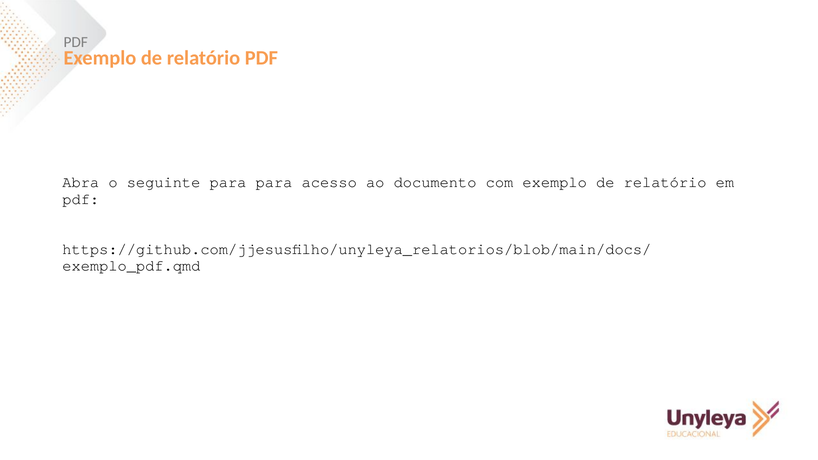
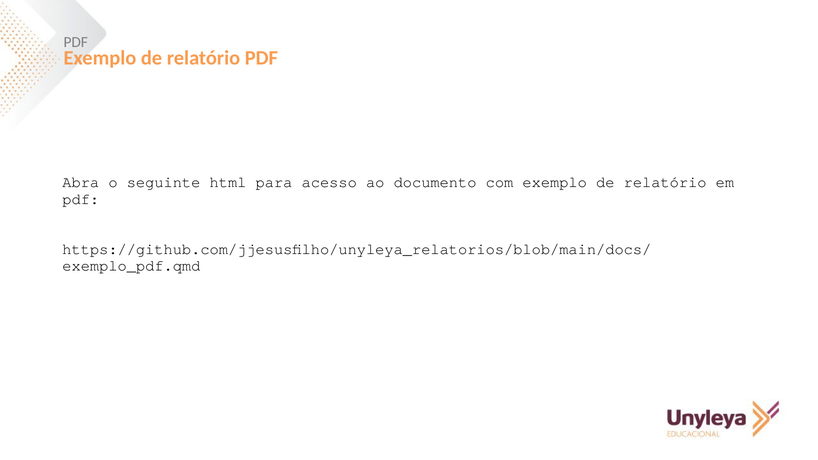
seguinte para: para -> html (228, 182)
